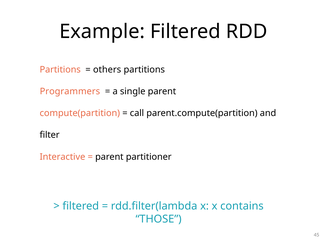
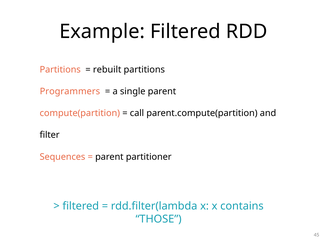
others: others -> rebuilt (107, 70)
Interactive: Interactive -> Sequences (62, 157)
